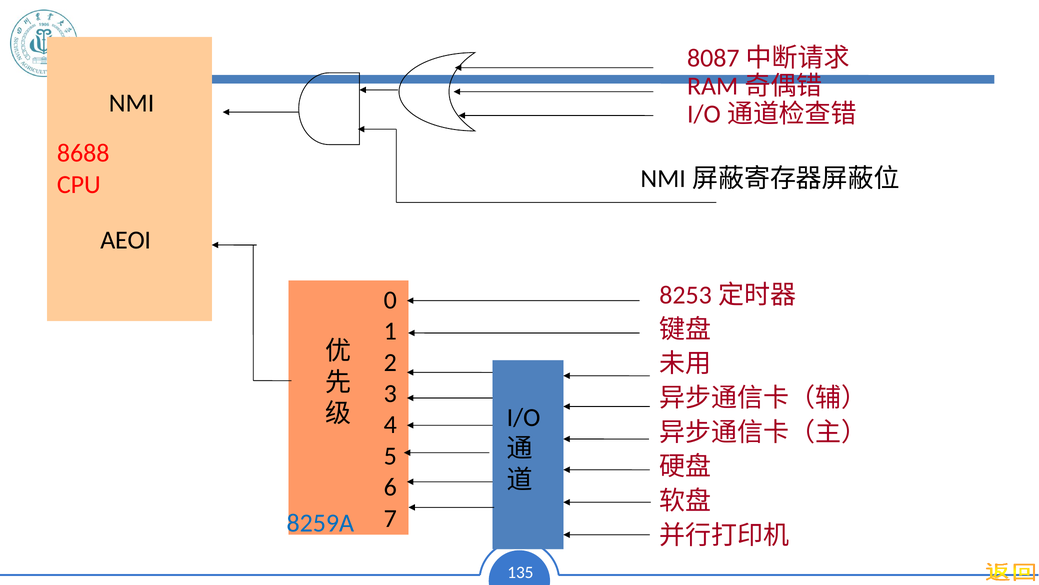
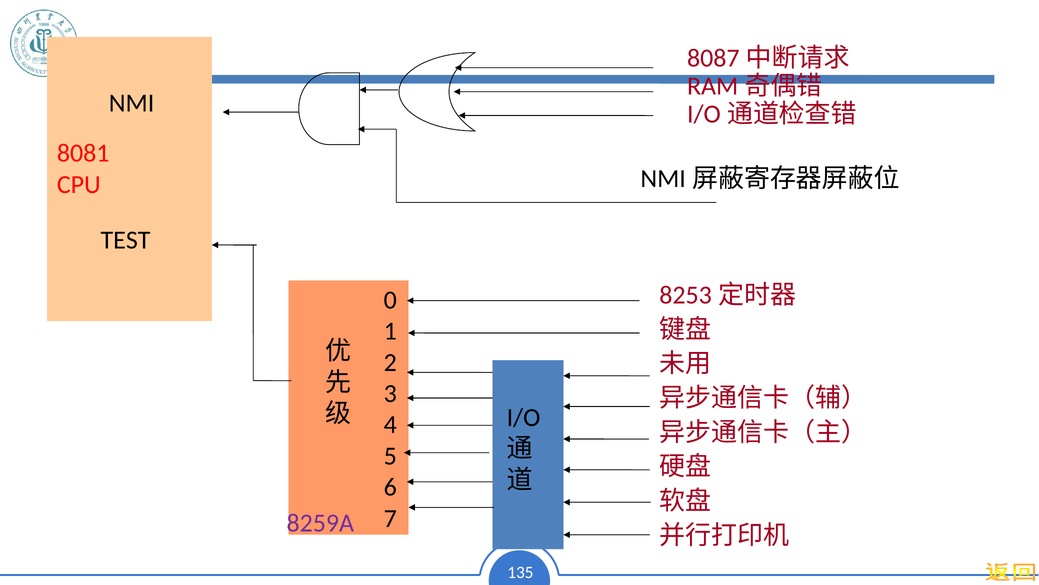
8688: 8688 -> 8081 (83, 153)
AEOI: AEOI -> TEST (126, 240)
8259A colour: blue -> purple (320, 523)
